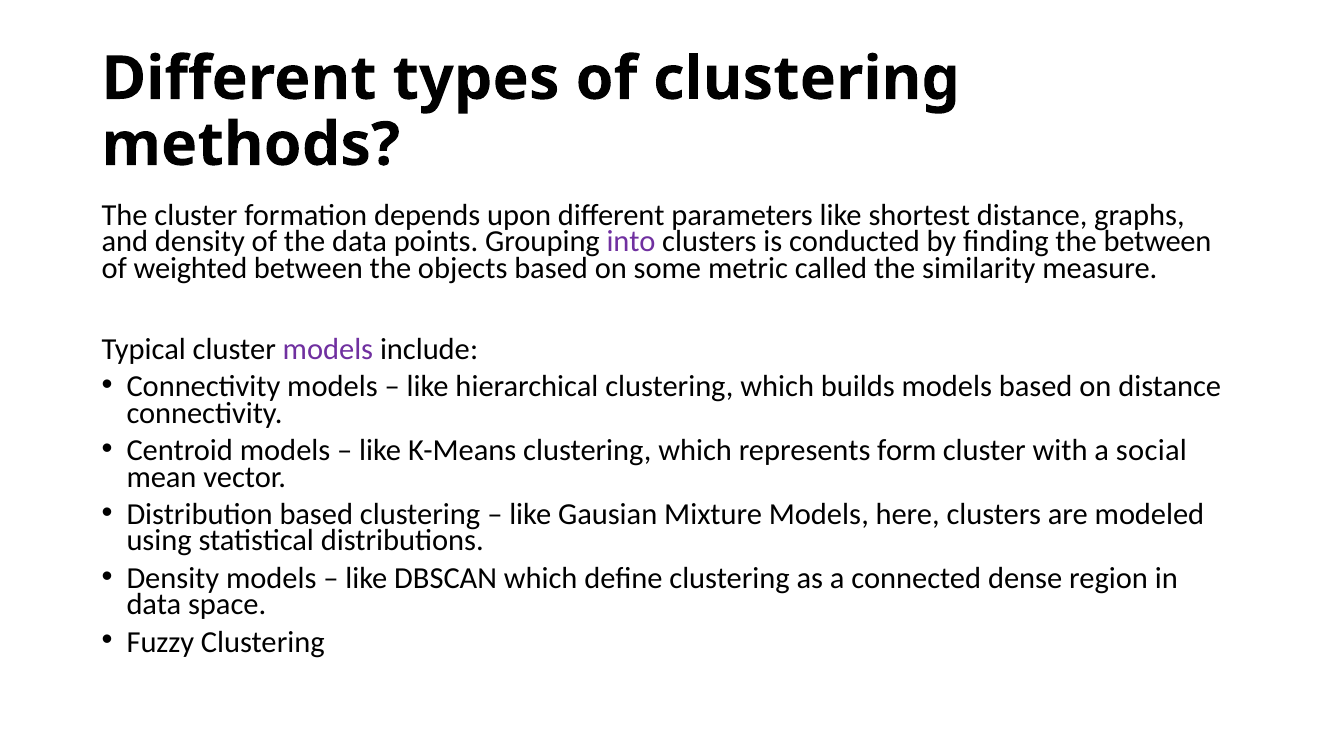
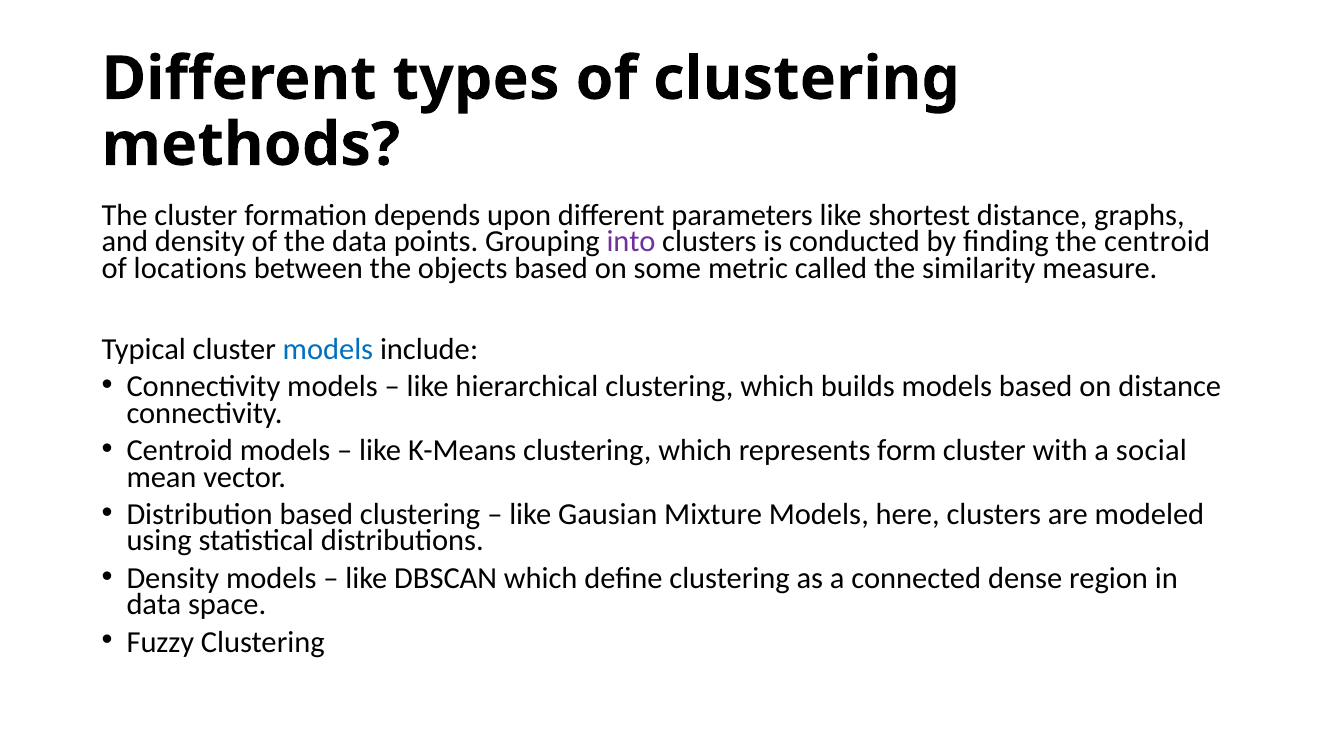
the between: between -> centroid (1157, 242)
weighted: weighted -> locations (190, 268)
models colour: purple -> blue (328, 350)
